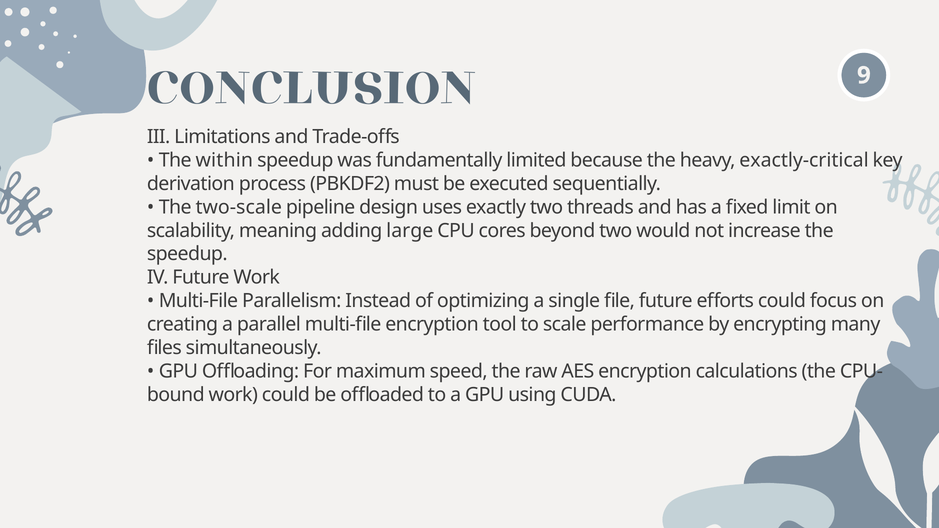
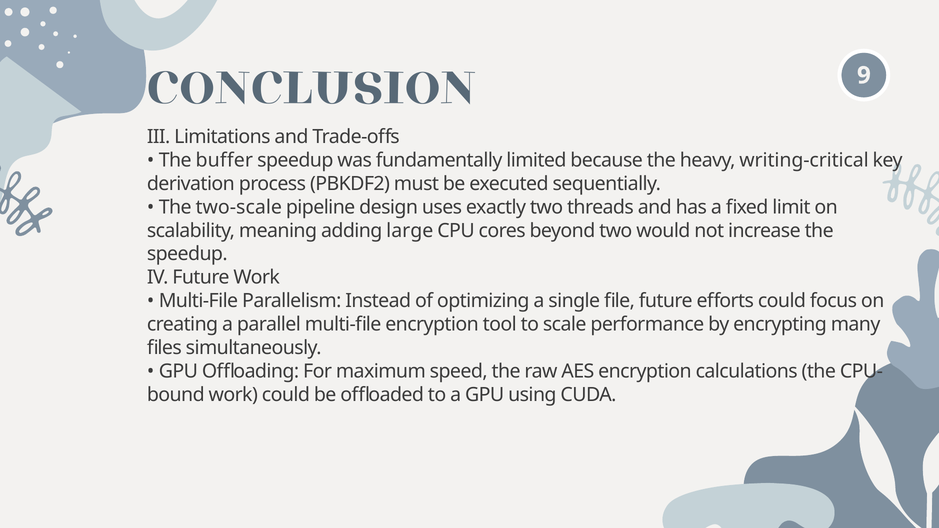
within: within -> buffer (224, 160)
exactly-critical: exactly-critical -> writing-critical (804, 160)
